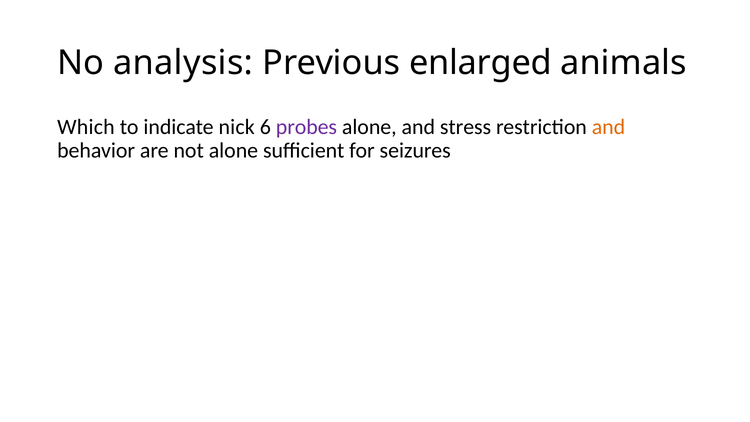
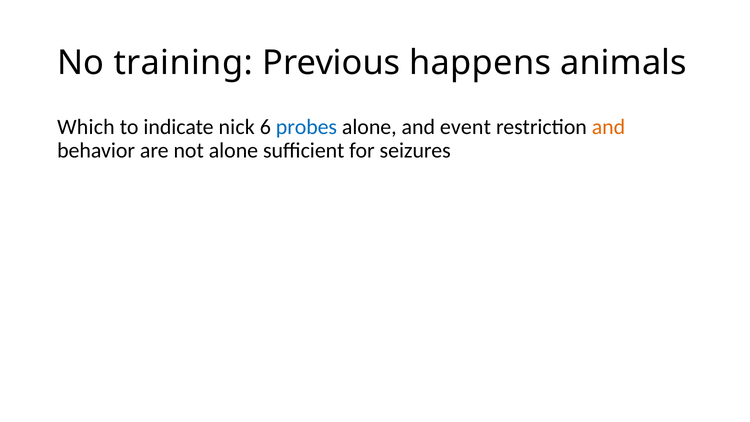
analysis: analysis -> training (183, 63)
enlarged: enlarged -> happens (480, 63)
probes colour: purple -> blue (306, 127)
stress: stress -> event (465, 127)
